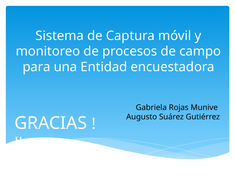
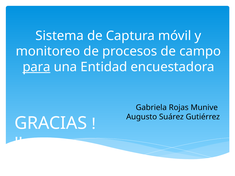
para underline: none -> present (36, 67)
